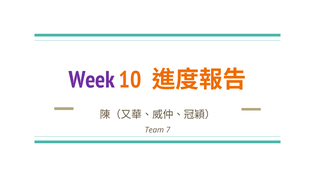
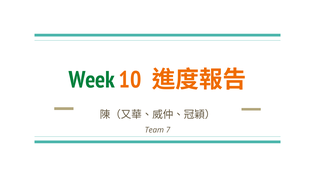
Week colour: purple -> green (92, 80)
